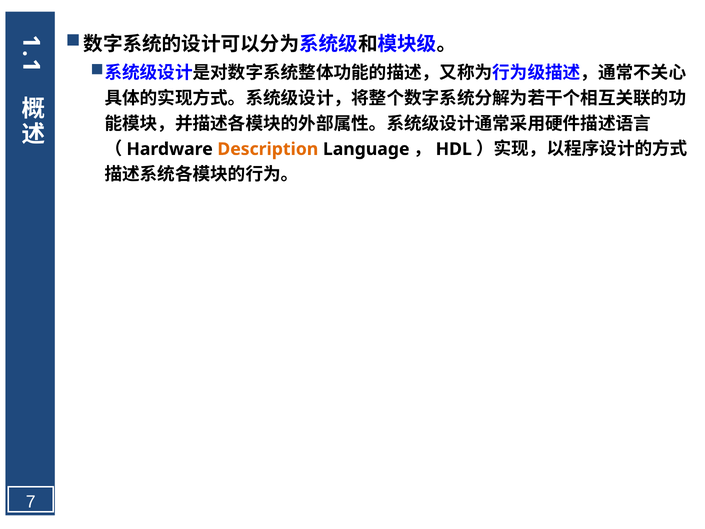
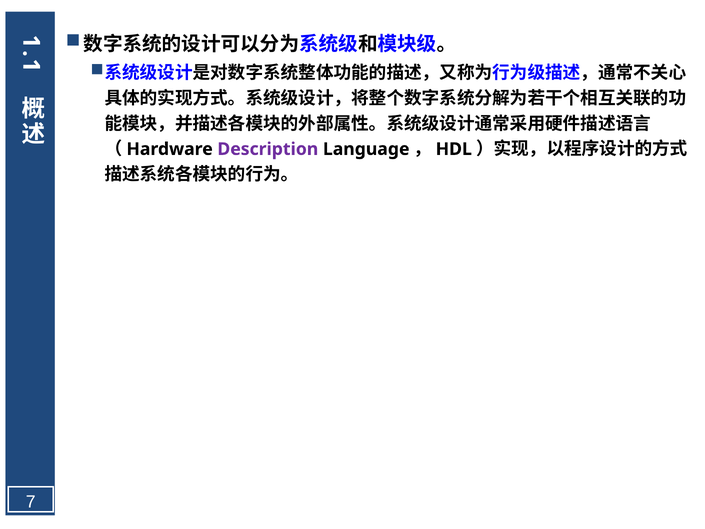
Description colour: orange -> purple (268, 149)
